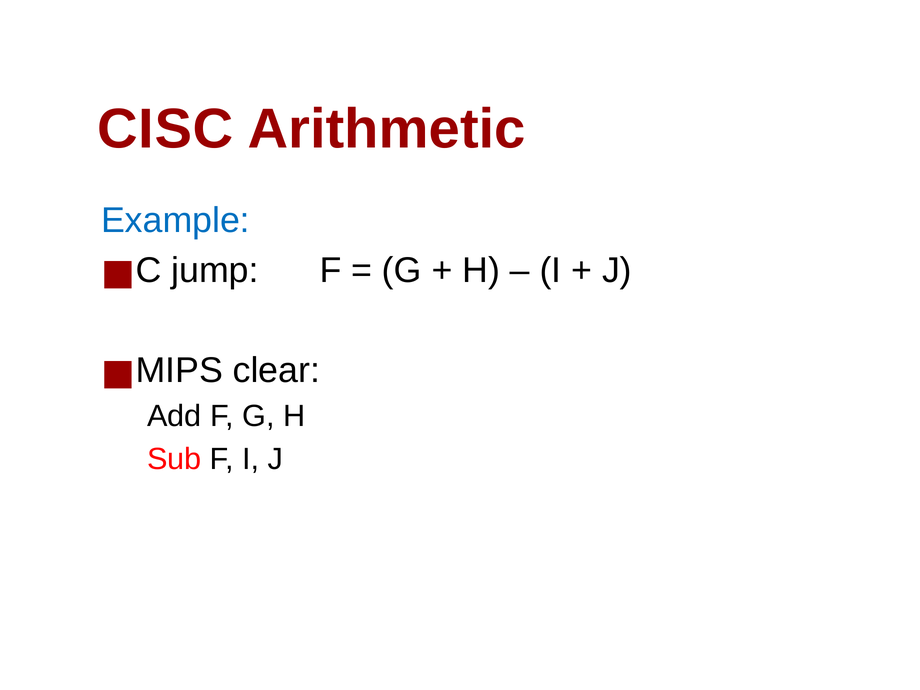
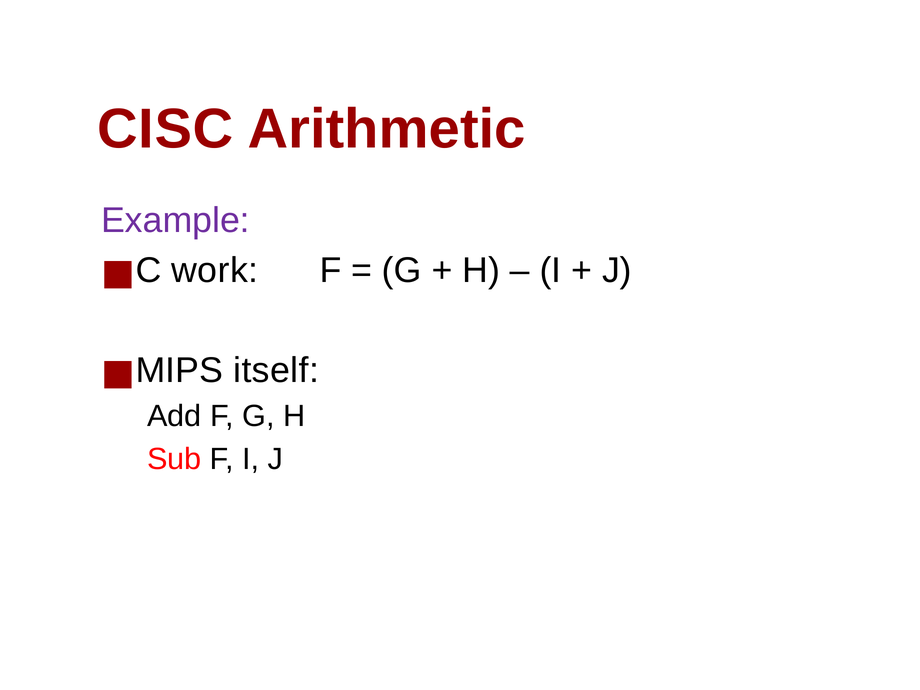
Example colour: blue -> purple (175, 220)
jump: jump -> work (215, 270)
clear: clear -> itself (276, 371)
